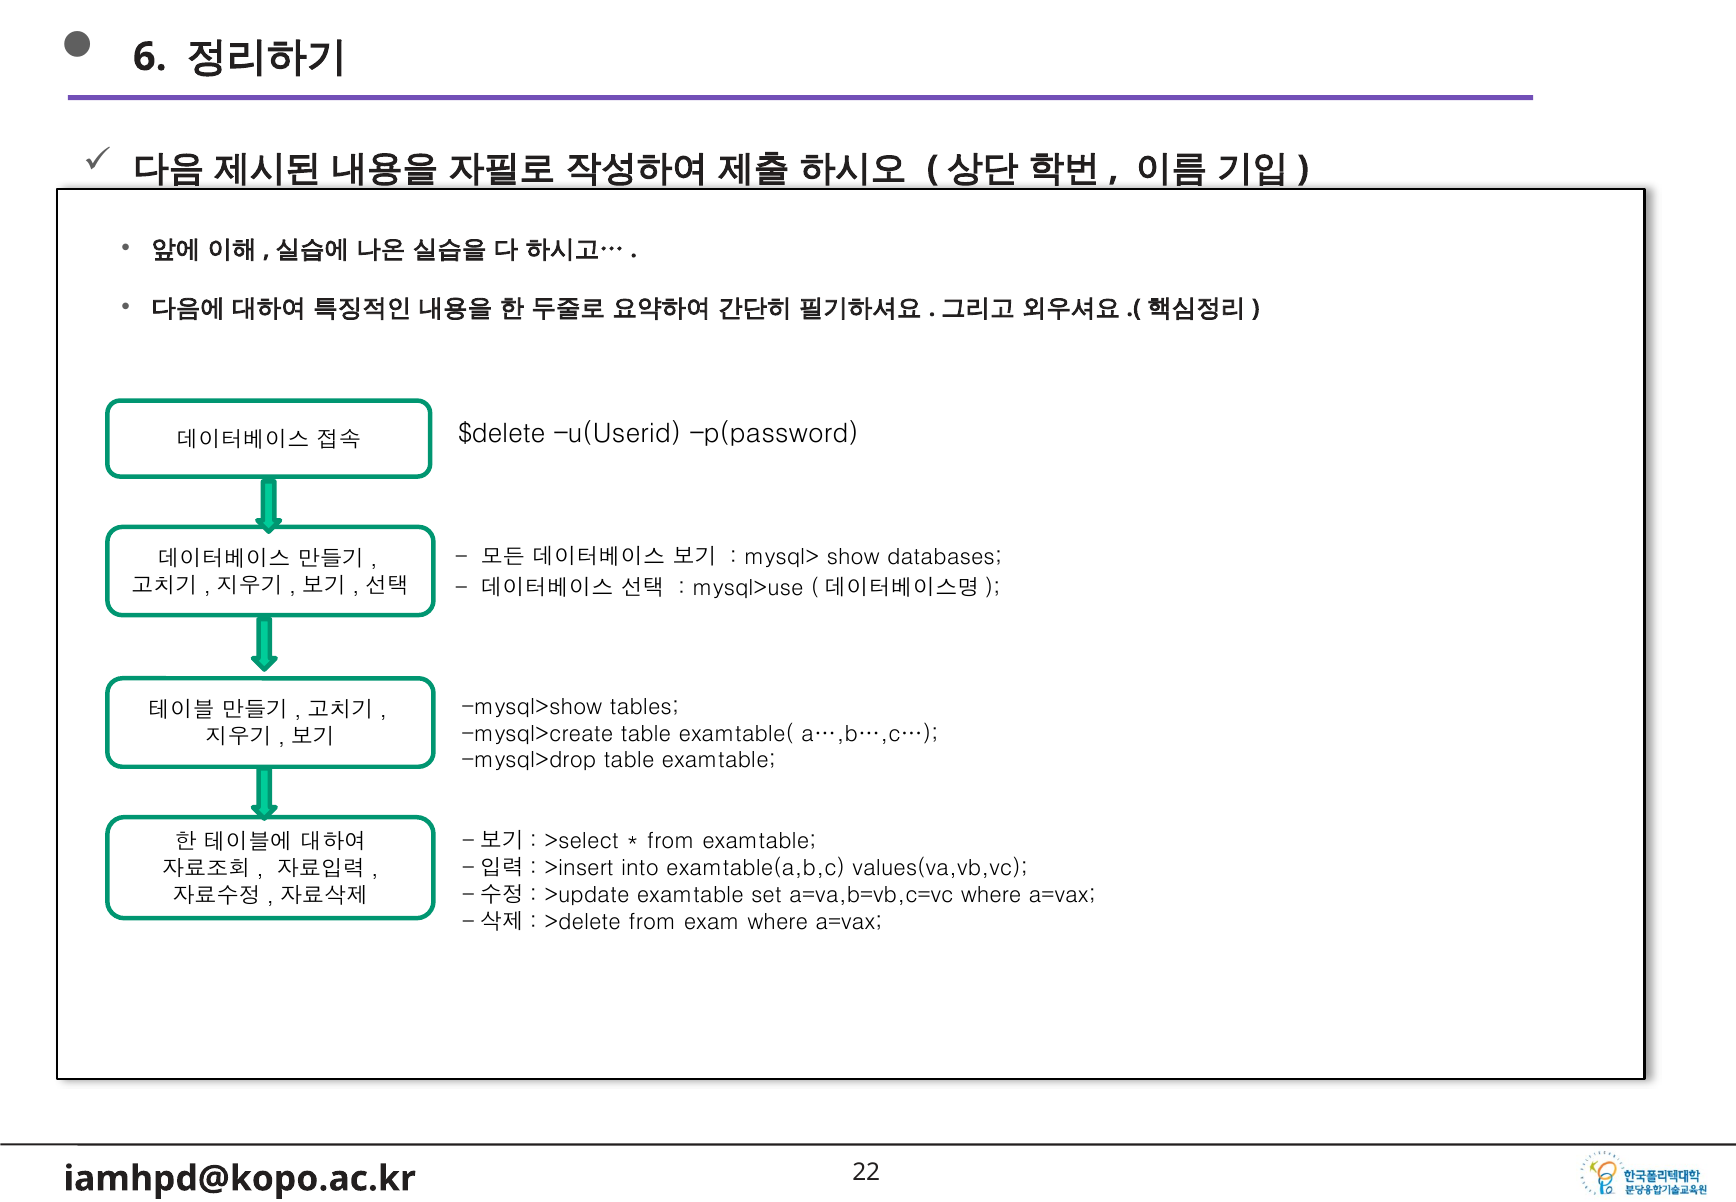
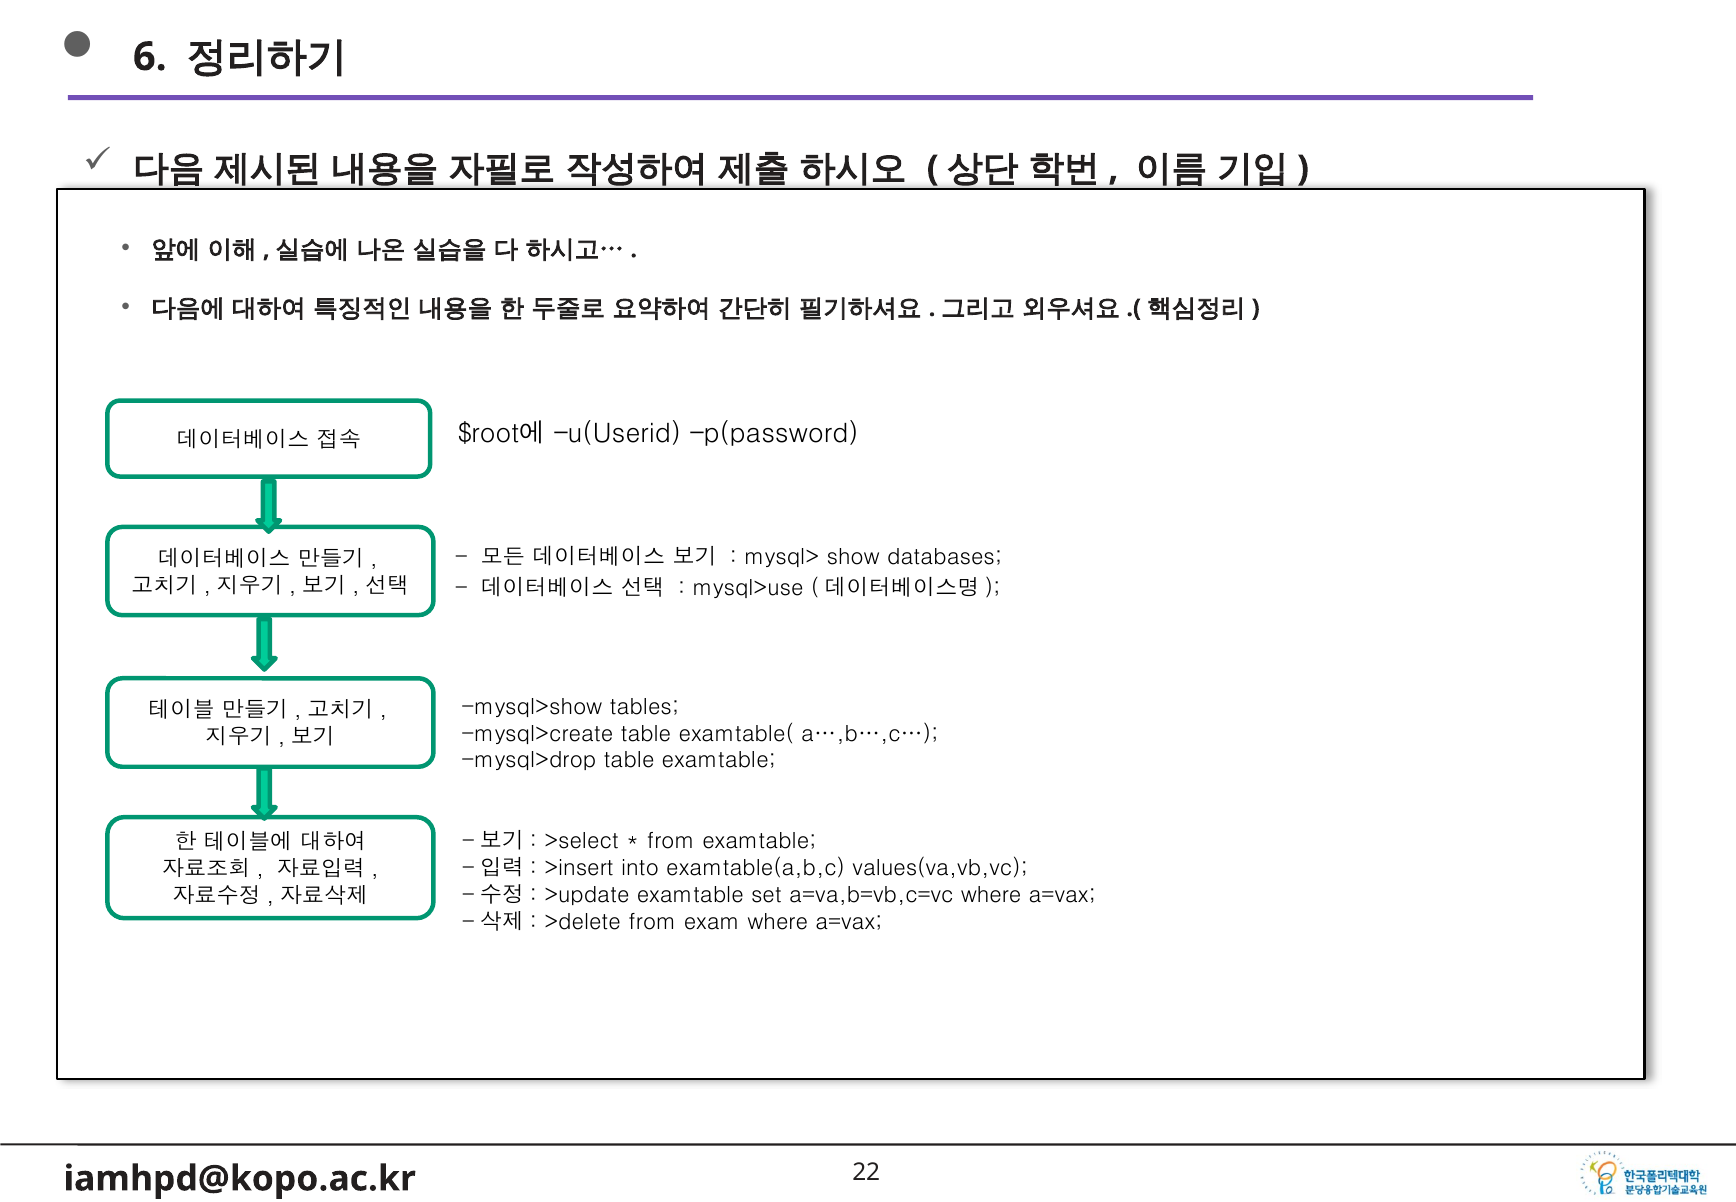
$delete: $delete -> $root에 (502, 434)
